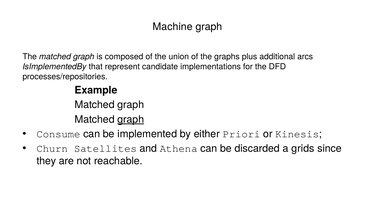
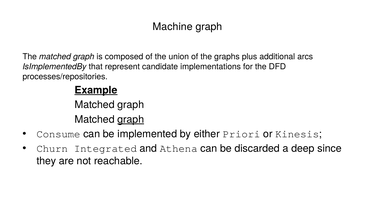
Example underline: none -> present (96, 90)
Satellites: Satellites -> Integrated (105, 148)
grids: grids -> deep (303, 148)
